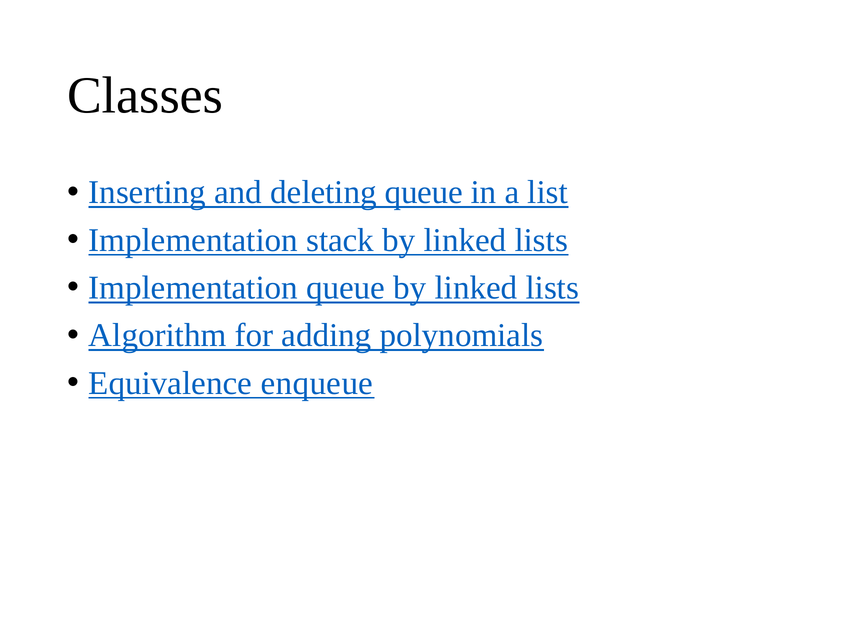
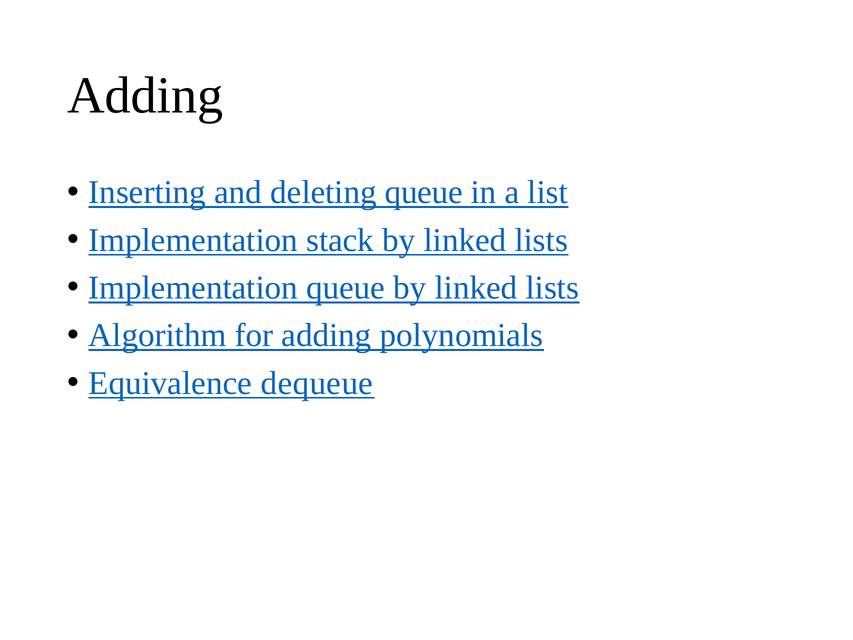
Classes: Classes -> Adding (145, 96)
enqueue: enqueue -> dequeue (317, 383)
